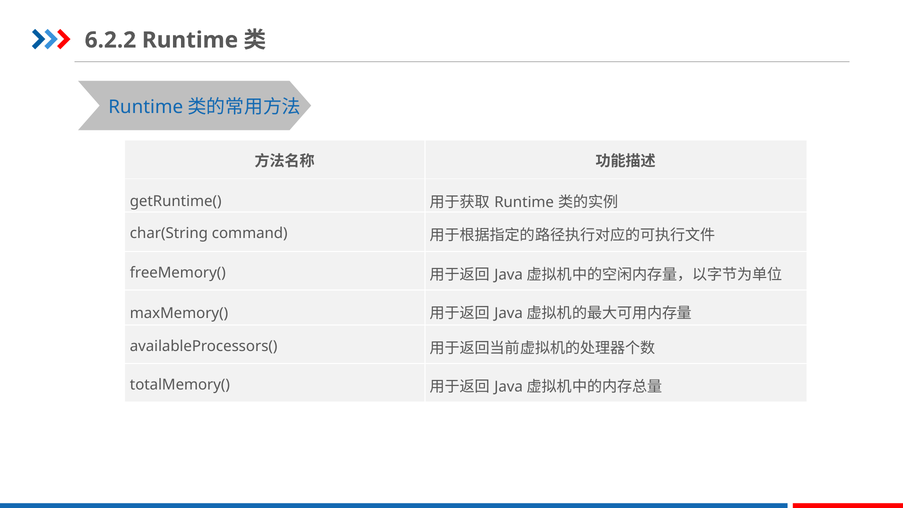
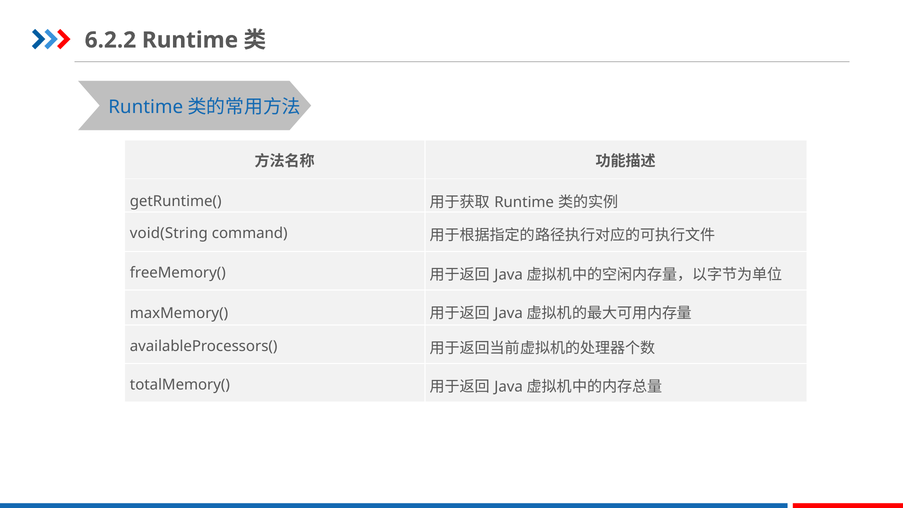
char(String: char(String -> void(String (169, 233)
